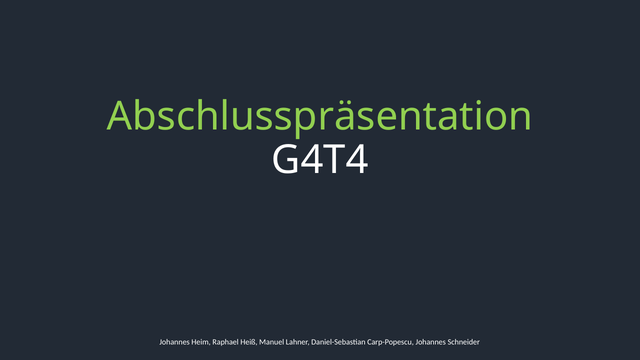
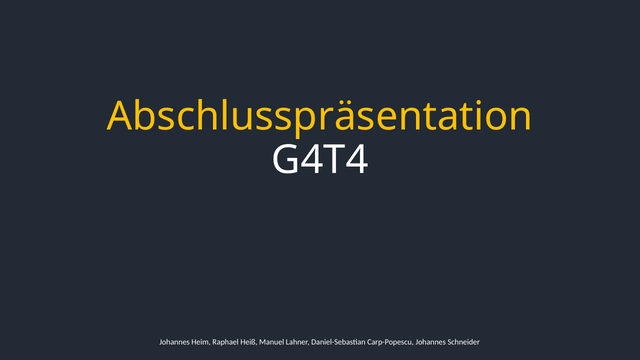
Abschlusspräsentation colour: light green -> yellow (320, 117)
